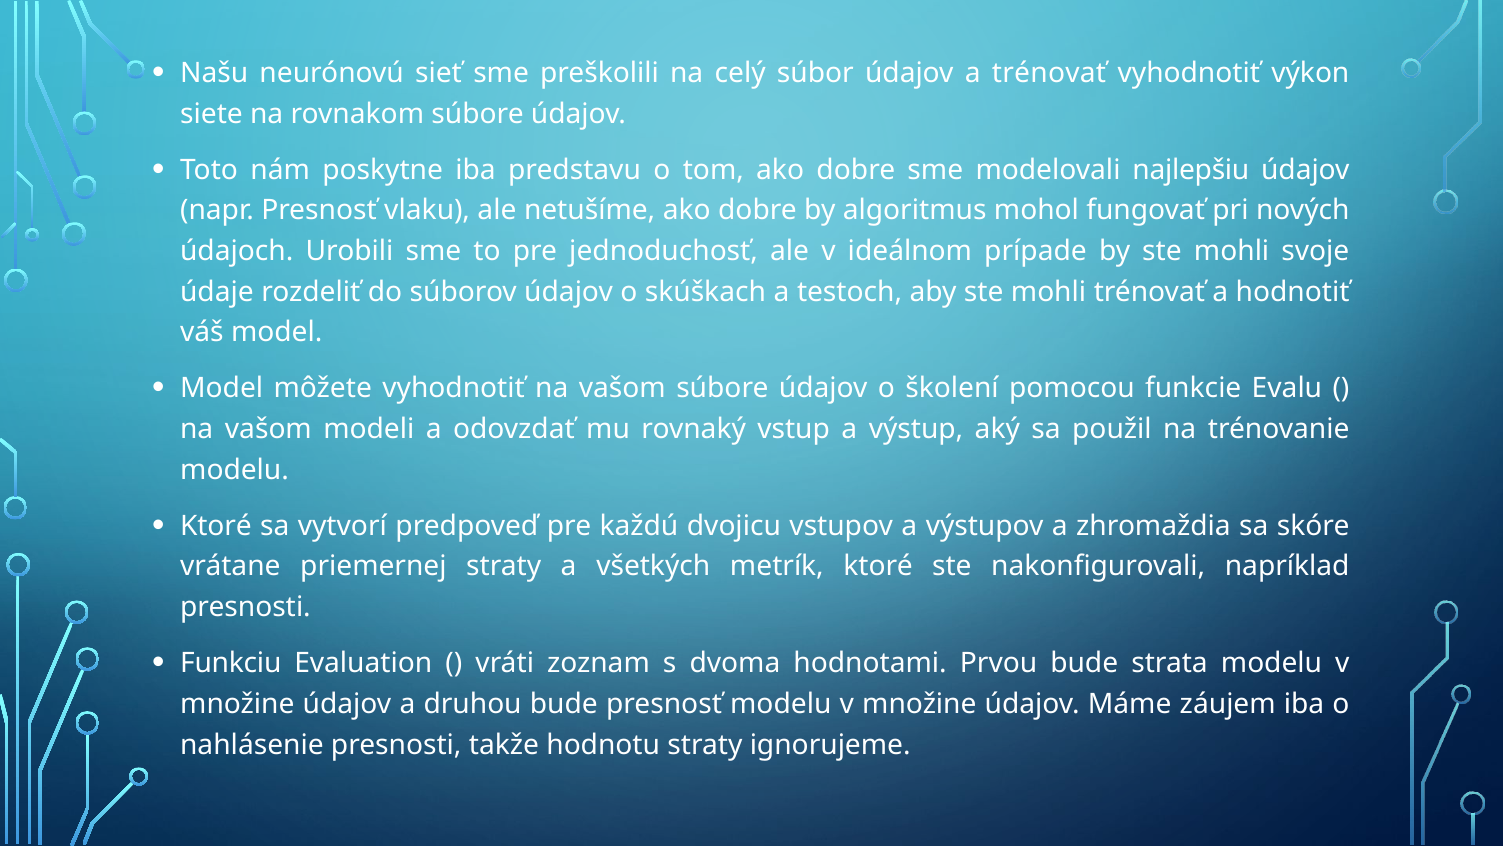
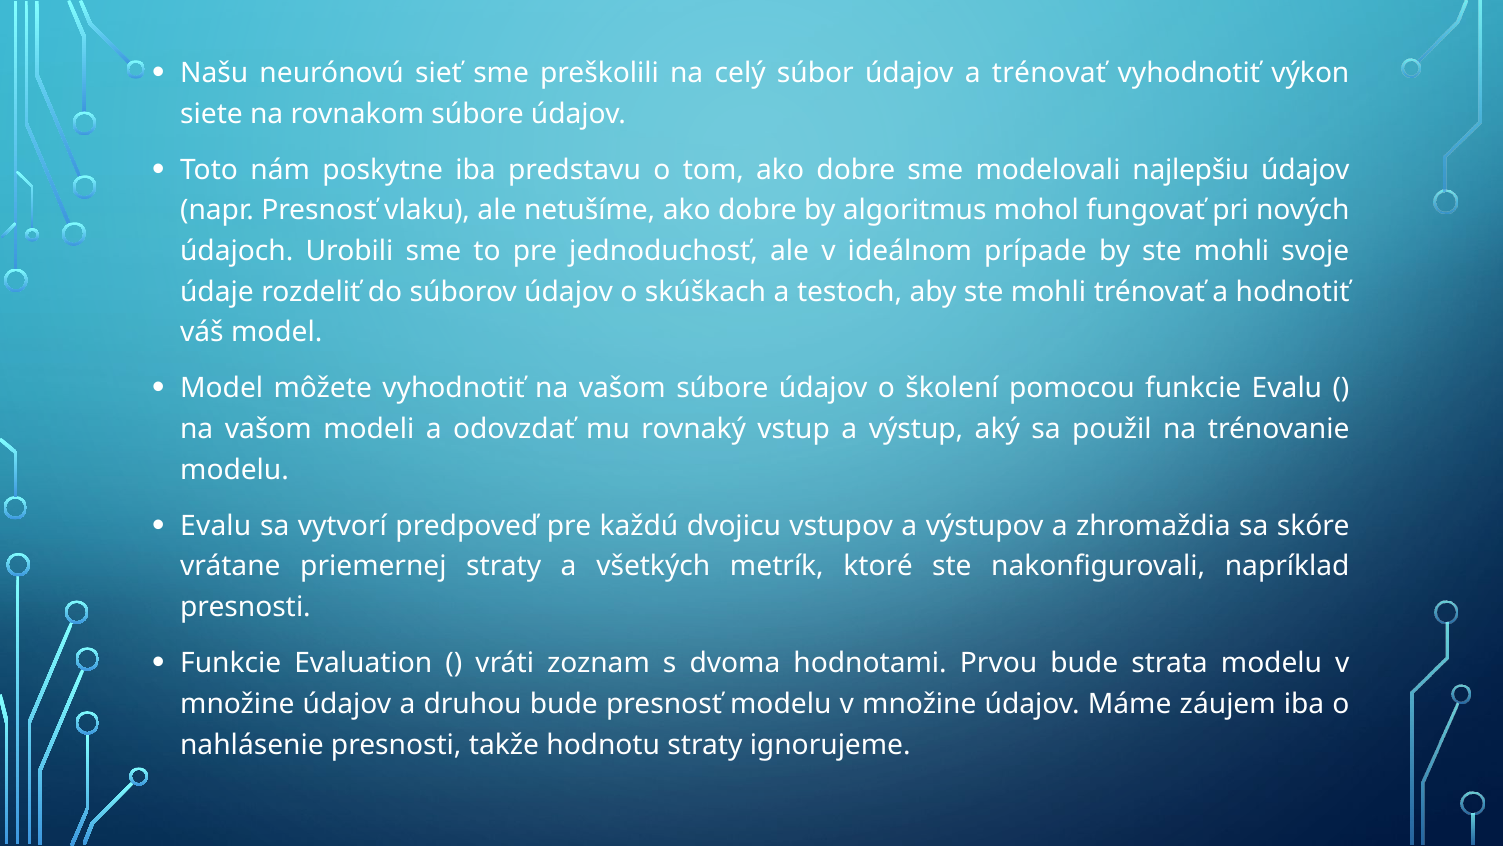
Ktoré: Ktoré -> Evalu (216, 526)
Funkciu: Funkciu -> Funkcie (231, 663)
